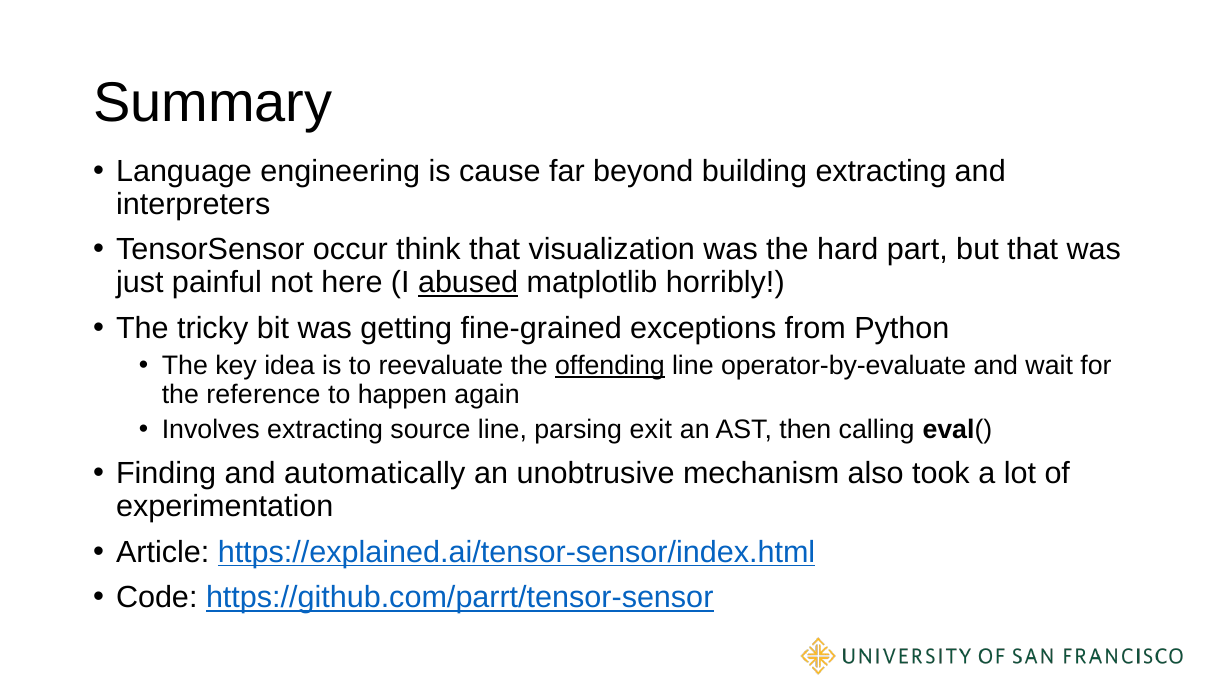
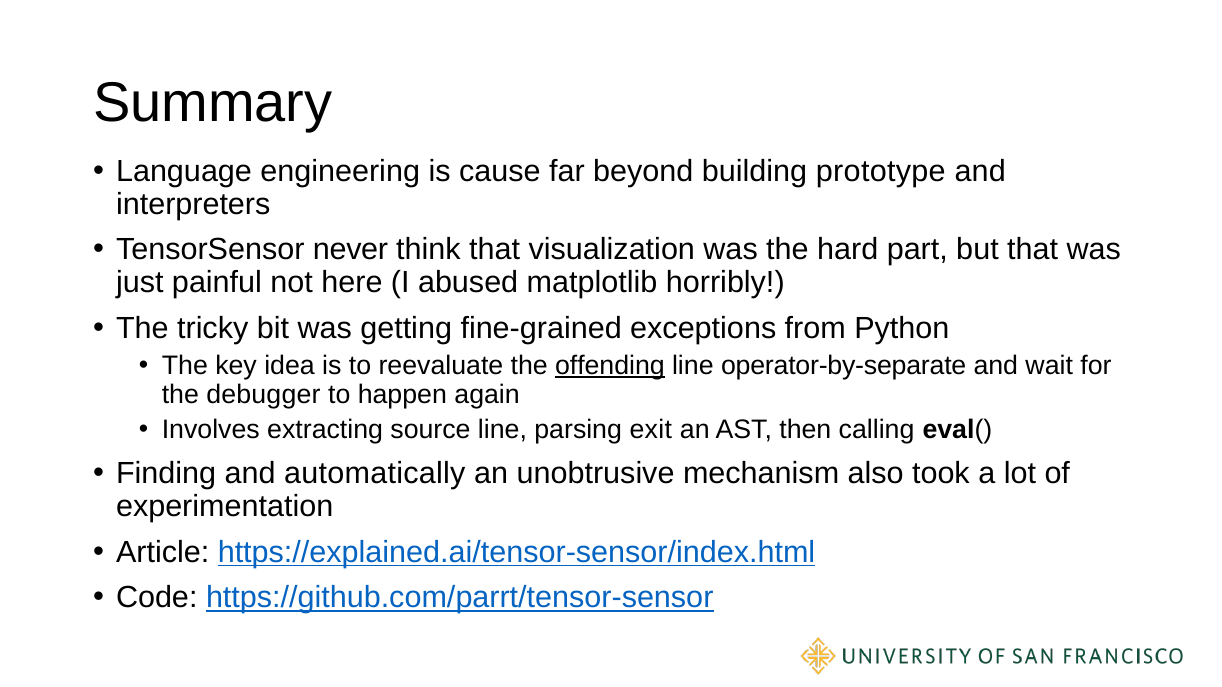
building extracting: extracting -> prototype (881, 171)
occur: occur -> never (350, 250)
abused underline: present -> none (468, 283)
operator-by-evaluate: operator-by-evaluate -> operator-by-separate (844, 366)
reference: reference -> debugger (263, 395)
